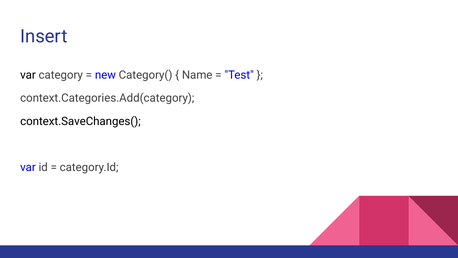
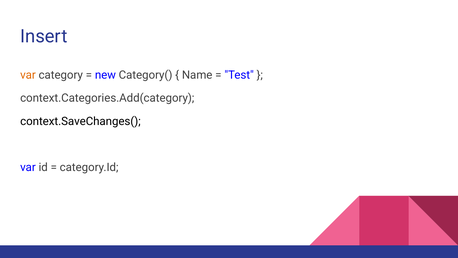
var colour: black -> orange (28, 75)
